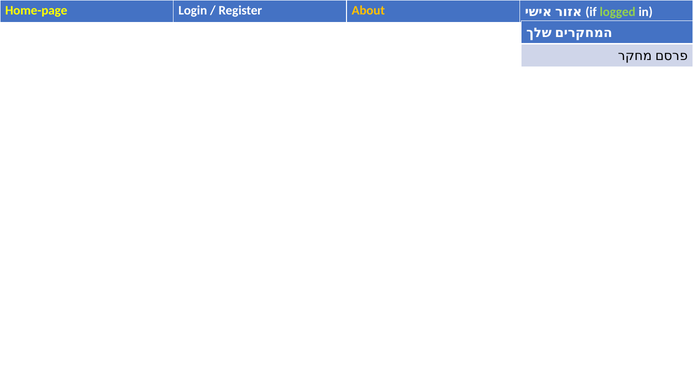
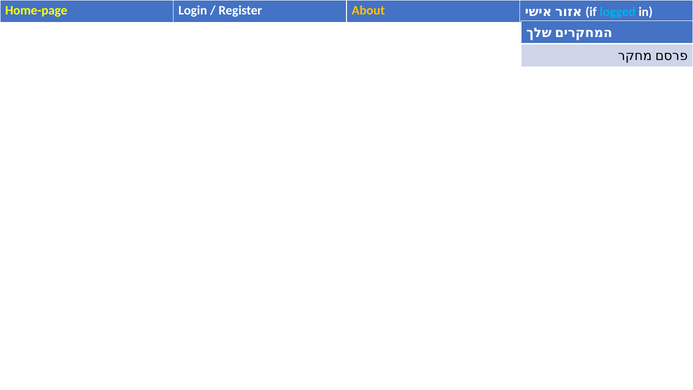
logged colour: light green -> light blue (618, 12)
